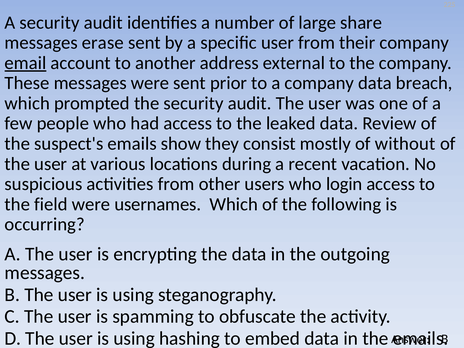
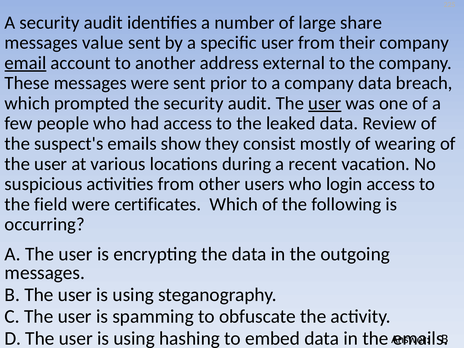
erase: erase -> value (103, 43)
user underline: none -> present (325, 103)
without: without -> wearing (405, 144)
usernames: usernames -> certificates (158, 204)
